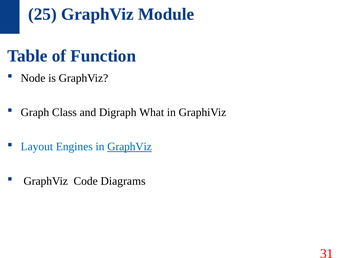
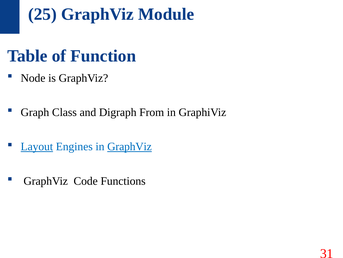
What: What -> From (152, 112)
Layout underline: none -> present (37, 146)
Diagrams: Diagrams -> Functions (123, 180)
